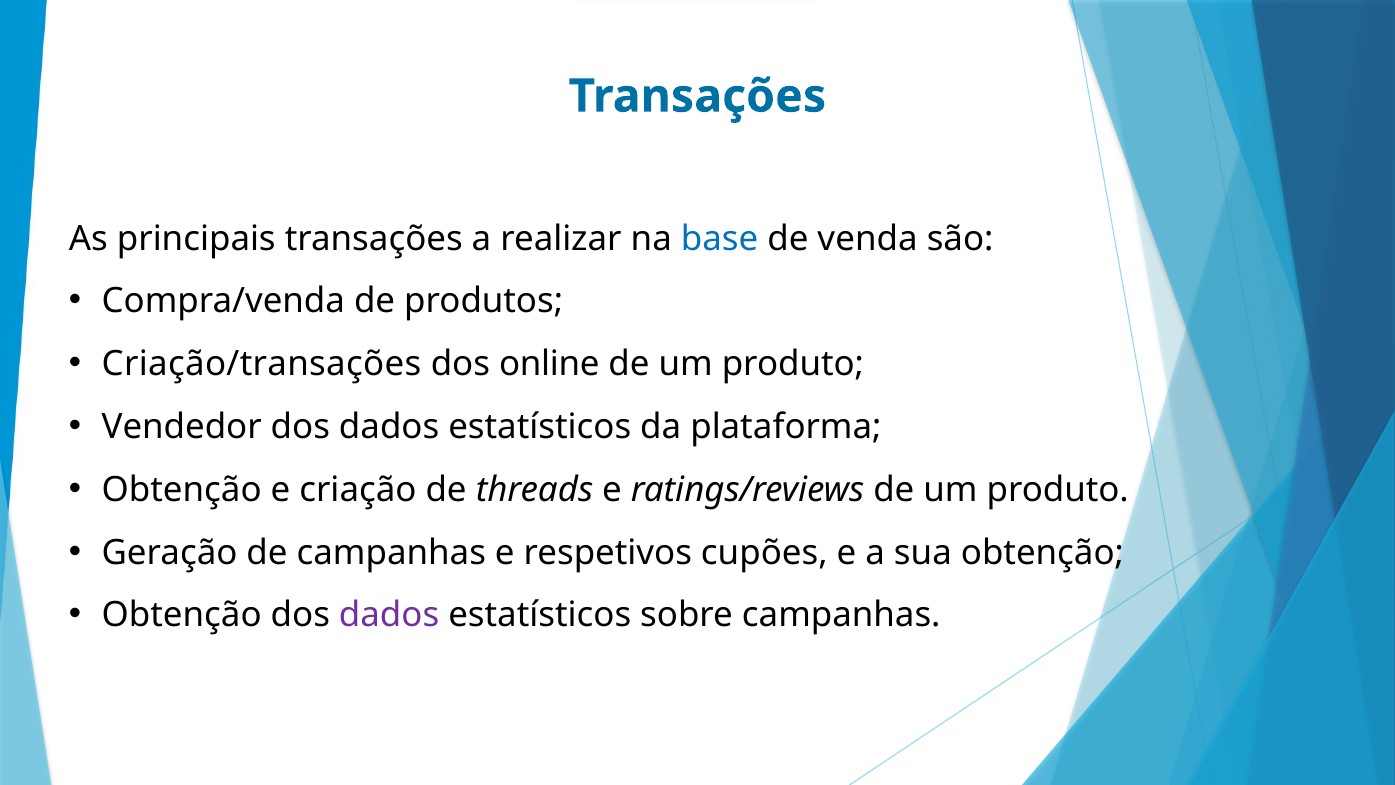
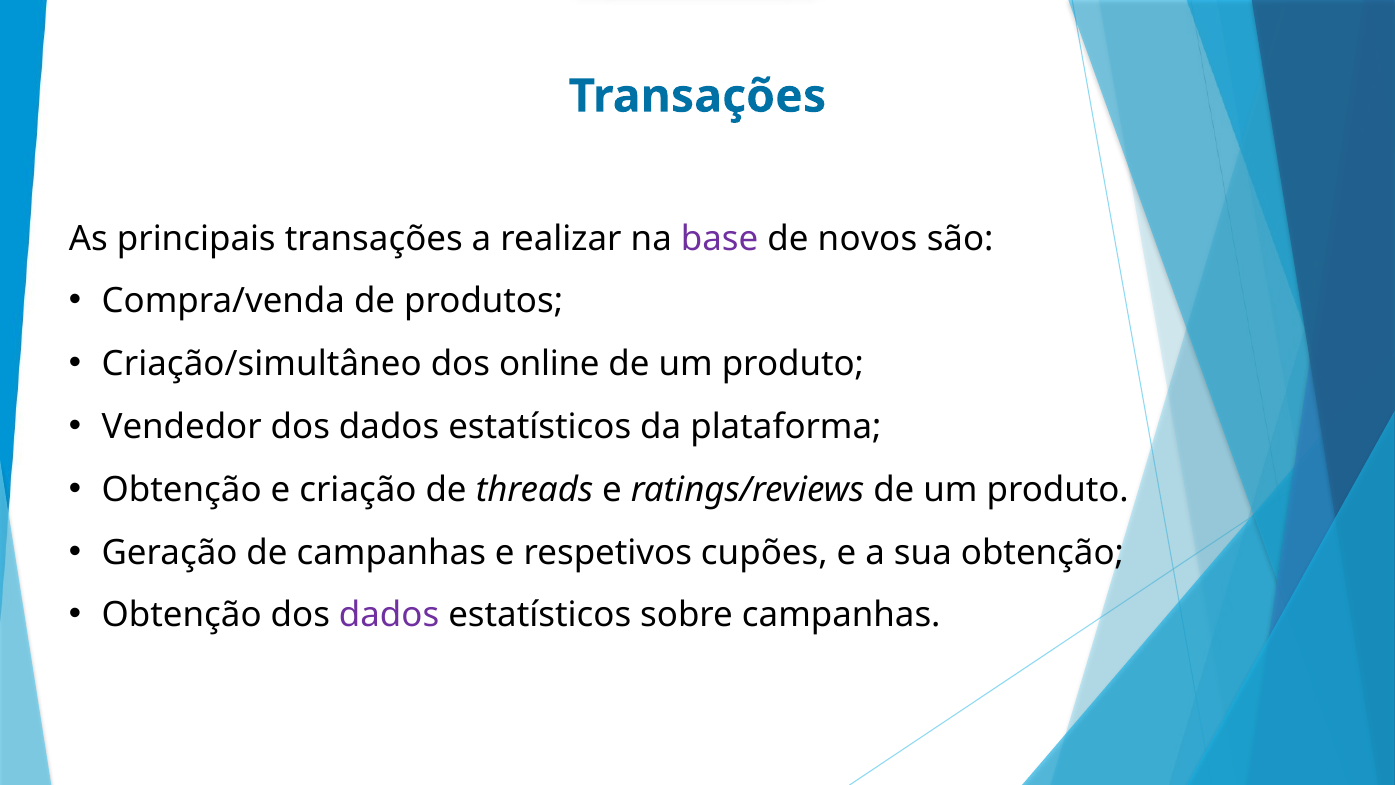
base colour: blue -> purple (720, 238)
venda: venda -> novos (867, 238)
Criação/transações: Criação/transações -> Criação/simultâneo (262, 364)
